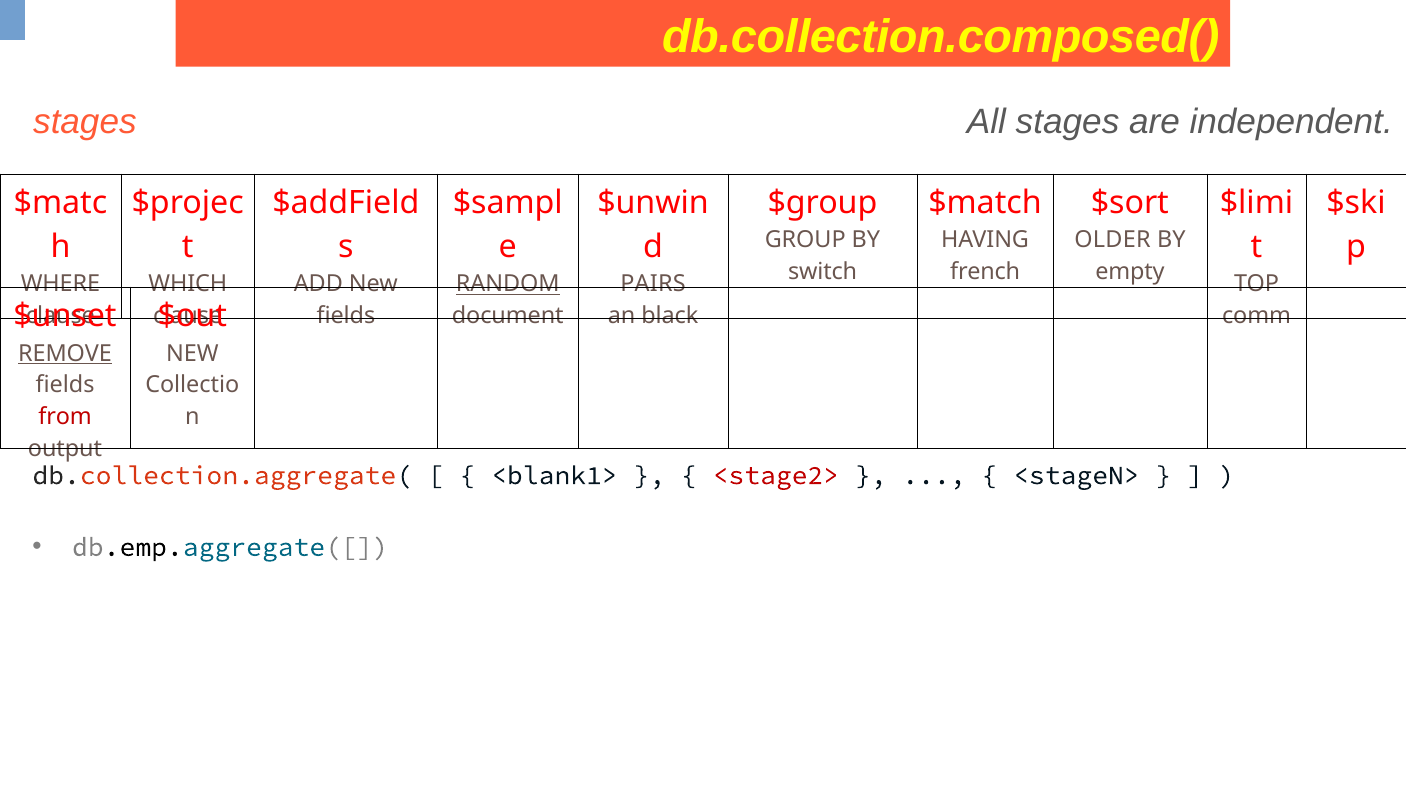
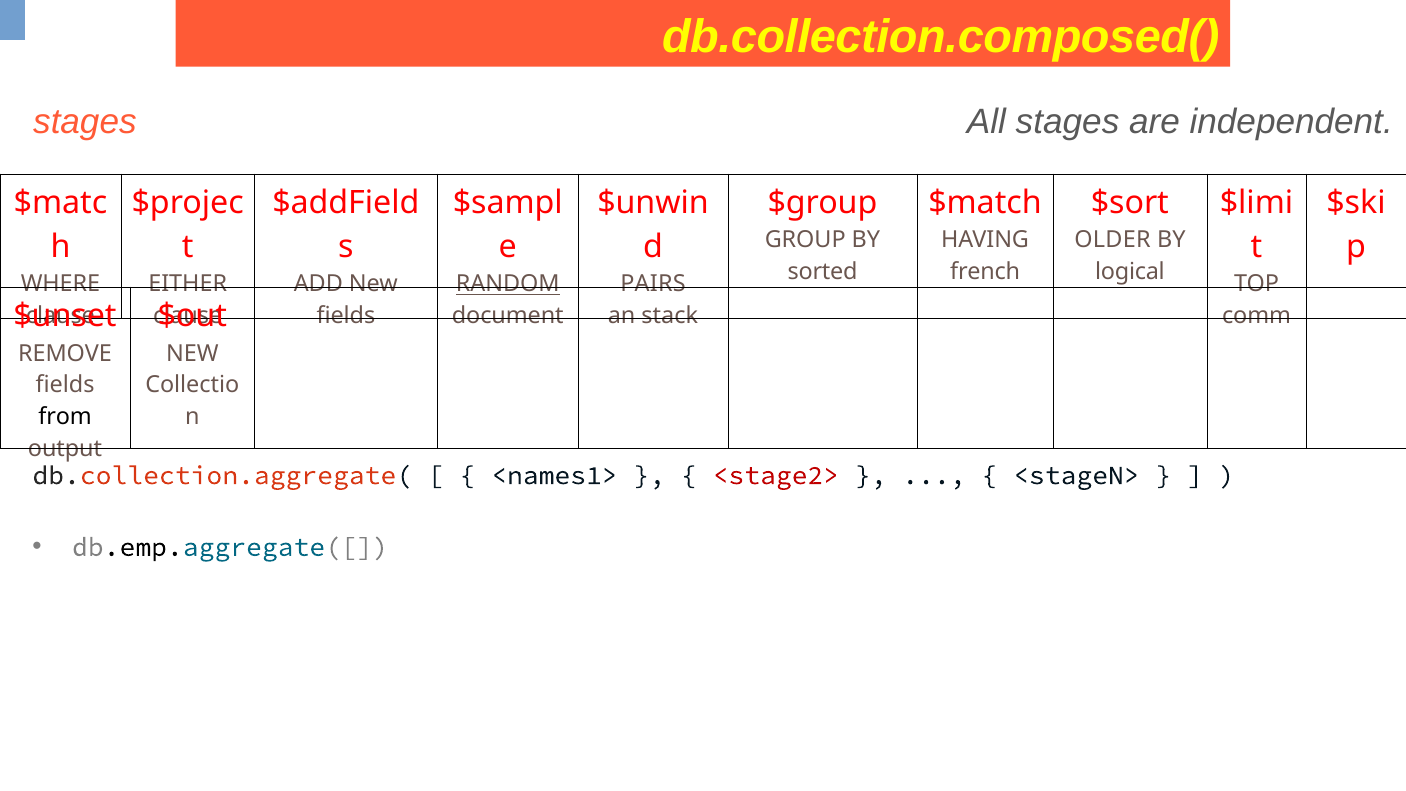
switch: switch -> sorted (823, 272)
empty: empty -> logical (1130, 272)
WHICH: WHICH -> EITHER (188, 284)
black: black -> stack (670, 316)
REMOVE underline: present -> none (65, 353)
from colour: red -> black (65, 417)
<blank1>: <blank1> -> <names1> (554, 475)
